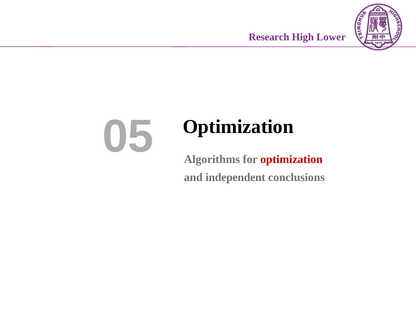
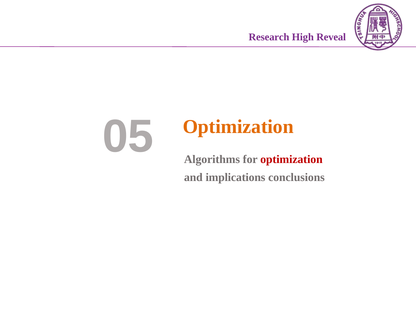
Lower: Lower -> Reveal (331, 37)
Optimization colour: black -> orange (238, 127)
independent: independent -> implications (235, 177)
